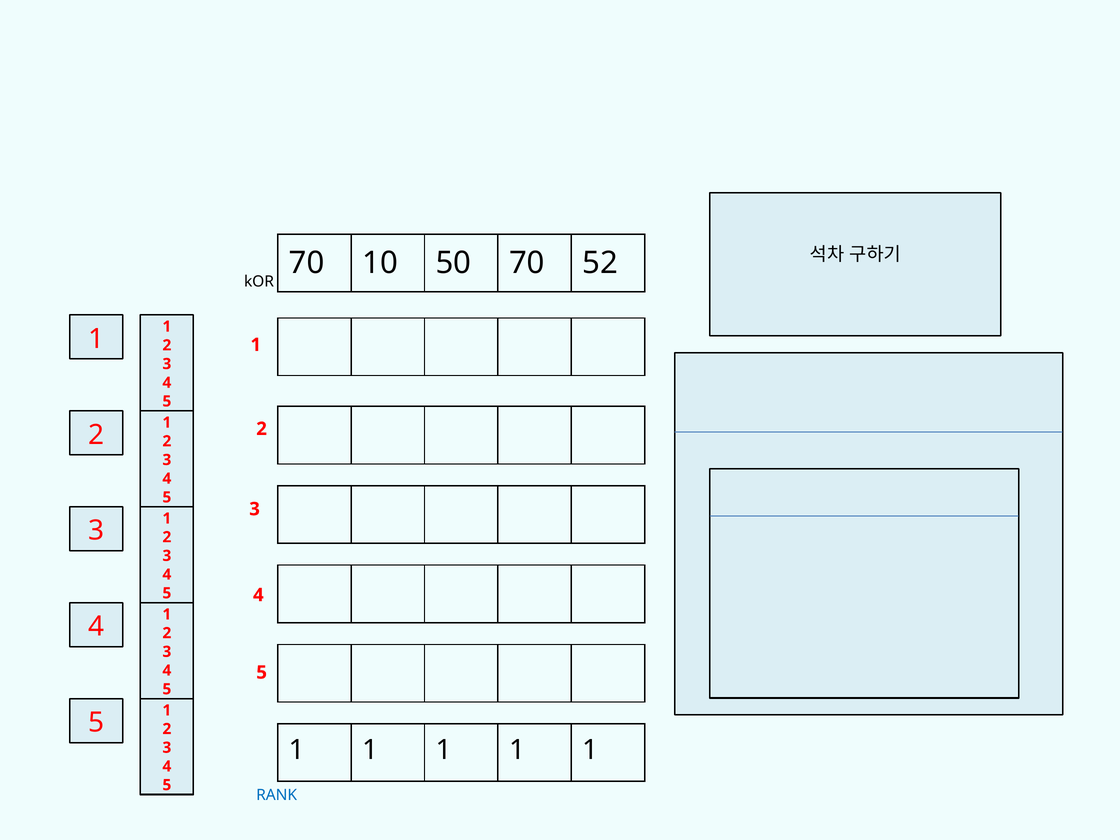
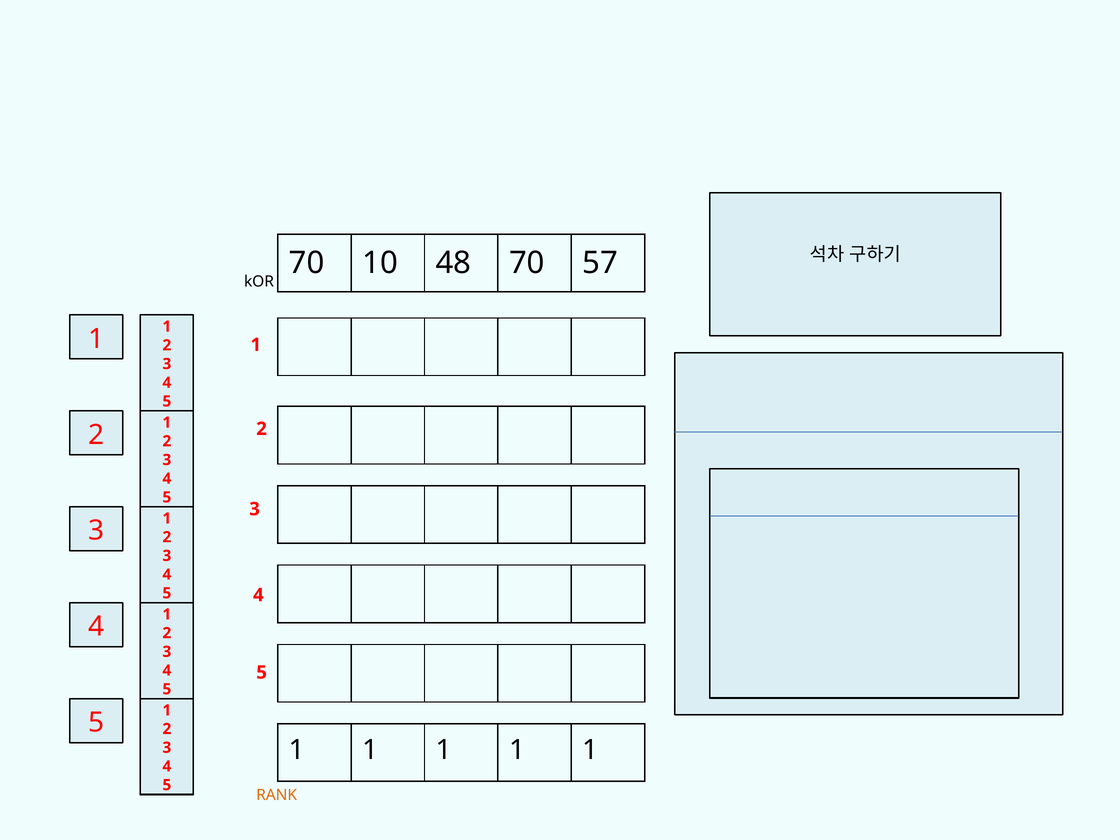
50: 50 -> 48 (453, 263)
52: 52 -> 57 (600, 263)
RANK colour: blue -> orange (277, 795)
